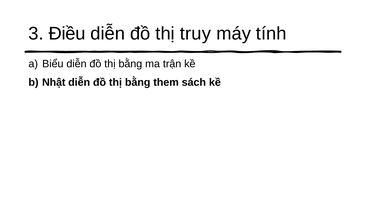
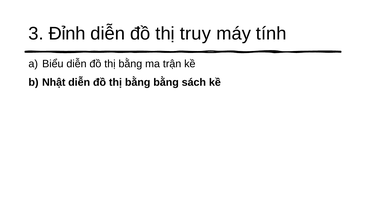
Điều: Điều -> Đỉnh (67, 33)
bằng them: them -> bằng (166, 82)
